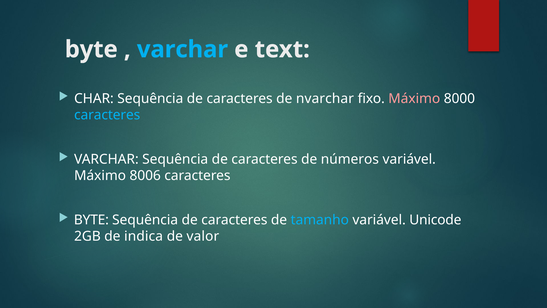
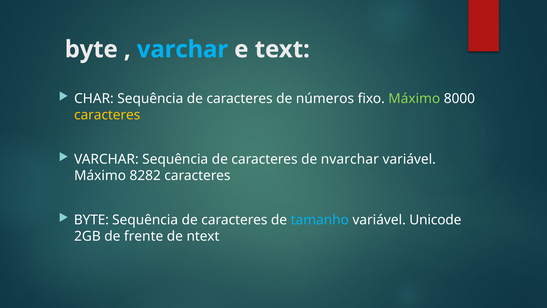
nvarchar: nvarchar -> números (325, 98)
Máximo colour: pink -> light green (414, 98)
caracteres colour: light blue -> yellow (107, 115)
números: números -> nvarchar (350, 159)
8006: 8006 -> 8282 (145, 176)
indica: indica -> frente (144, 236)
valor: valor -> ntext (203, 236)
